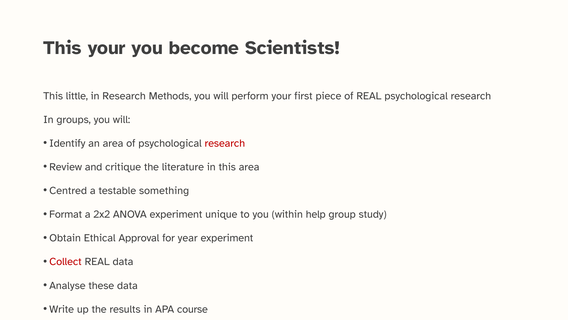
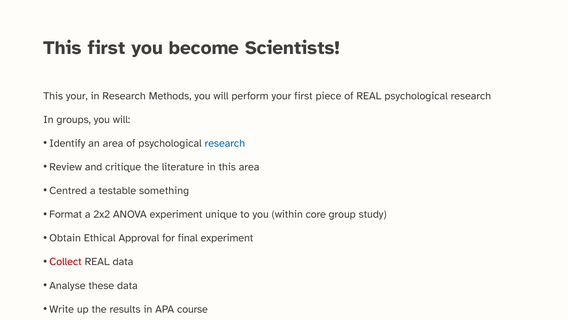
This your: your -> first (107, 48)
This little: little -> your (77, 96)
research colour: red -> blue (225, 143)
help: help -> core (316, 214)
year: year -> final (188, 238)
